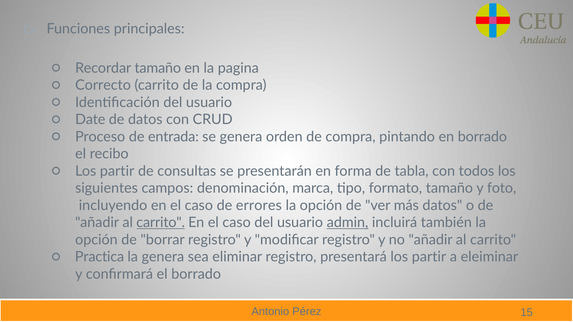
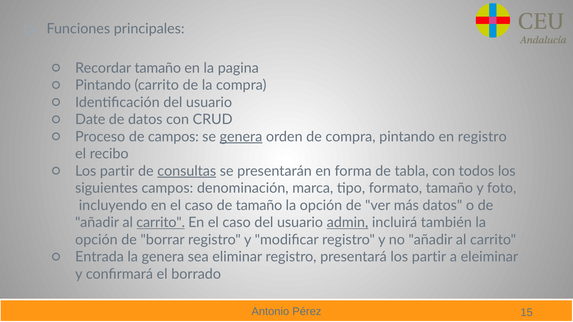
Correcto: Correcto -> Pintando (103, 85)
de entrada: entrada -> campos (173, 137)
genera underline: none -> present (241, 137)
en borrado: borrado -> registro (482, 137)
consultas underline: none -> present (187, 171)
de errores: errores -> tamaño (259, 206)
Practica: Practica -> Entrada (99, 257)
